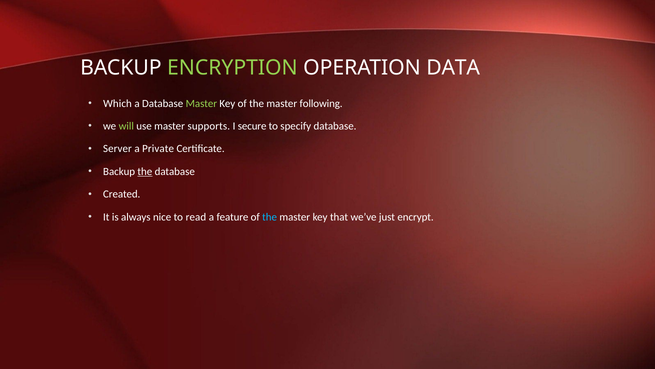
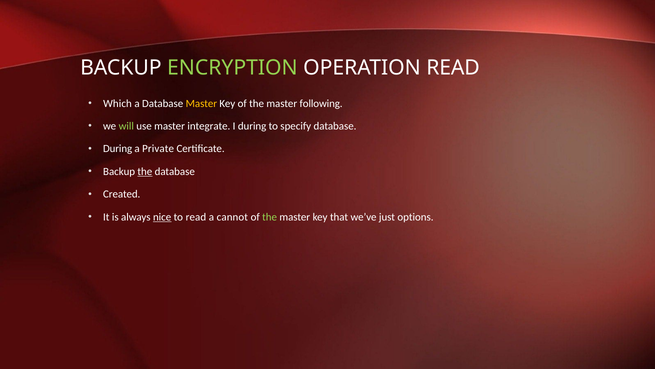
OPERATION DATA: DATA -> READ (453, 68)
Master colour: light green -> yellow (201, 103)
supports: supports -> integrate (209, 126)
I secure: secure -> during (252, 126)
Server: Server -> During (118, 149)
nice underline: none -> present (162, 217)
feature: feature -> cannot (232, 217)
the colour: light blue -> light green (270, 217)
encrypt: encrypt -> options (416, 217)
